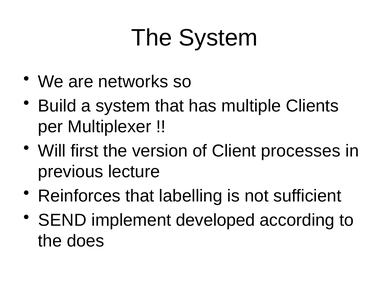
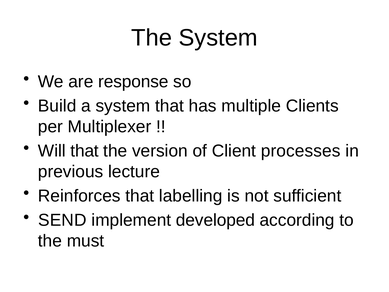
networks: networks -> response (133, 82)
Will first: first -> that (85, 151)
does: does -> must (85, 241)
